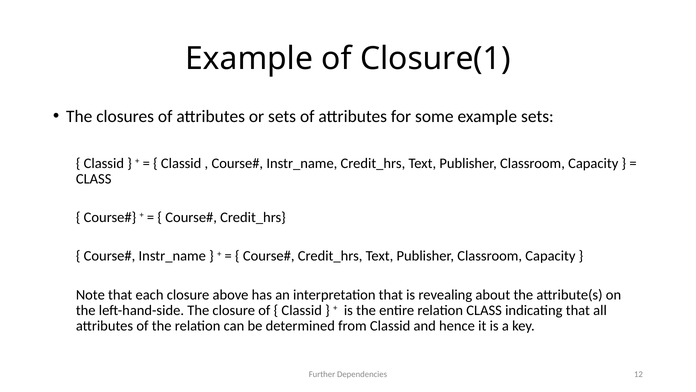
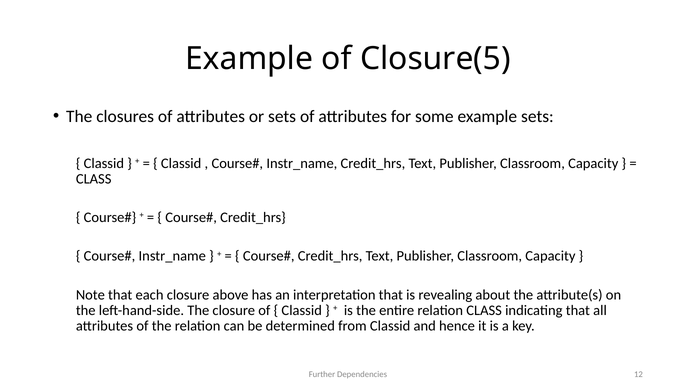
Closure(1: Closure(1 -> Closure(5 (435, 58)
